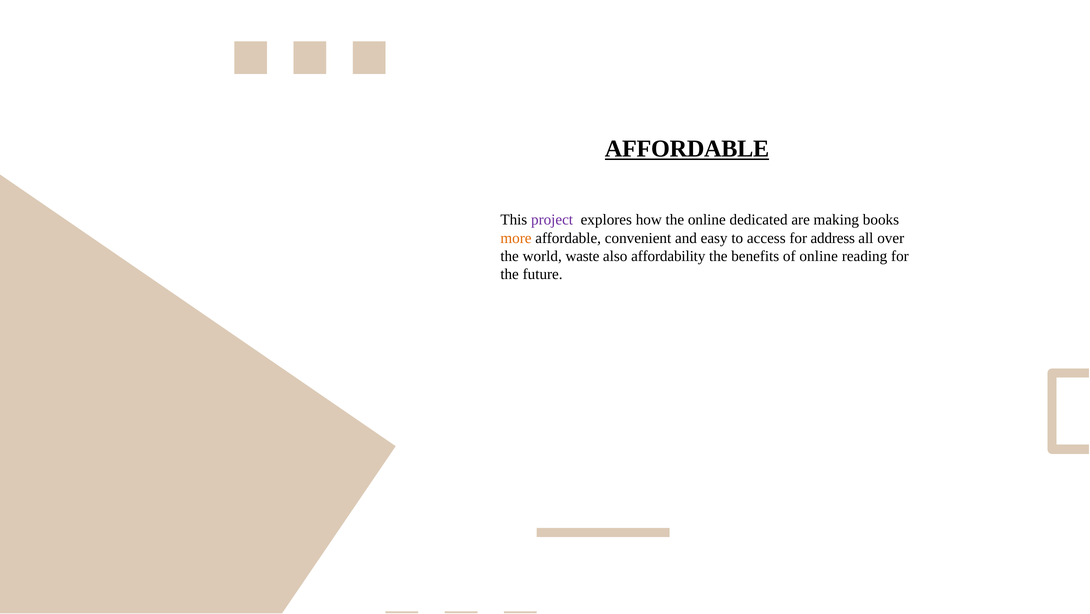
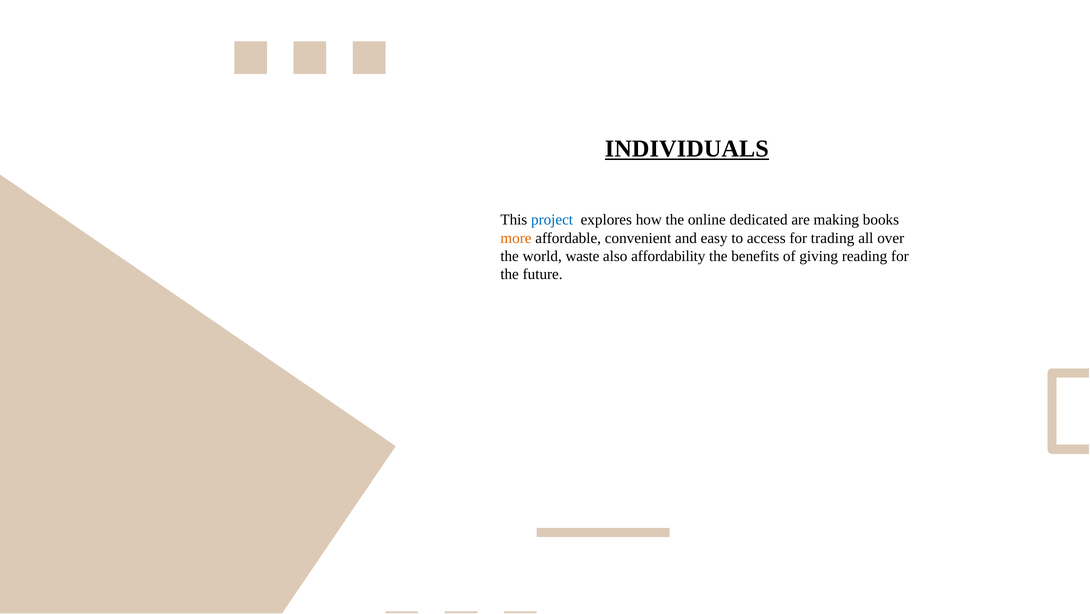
AFFORDABLE: AFFORDABLE -> INDIVIDUALS (687, 149)
project colour: purple -> blue (552, 220)
address: address -> trading (833, 238)
of online: online -> giving (819, 256)
